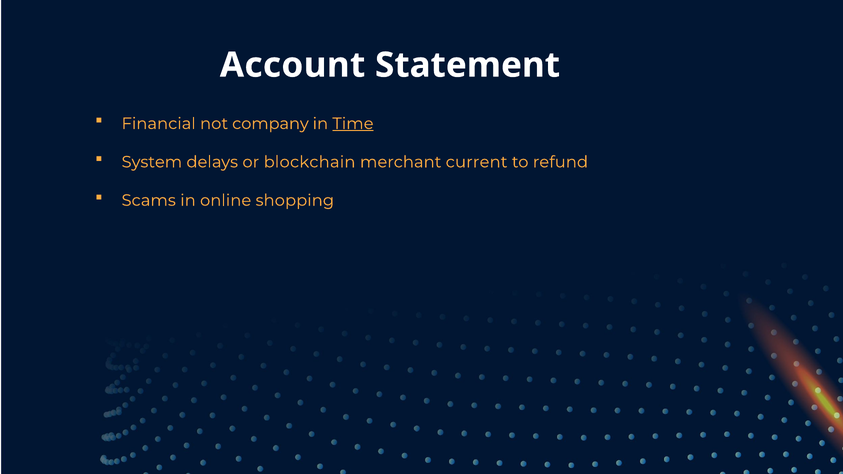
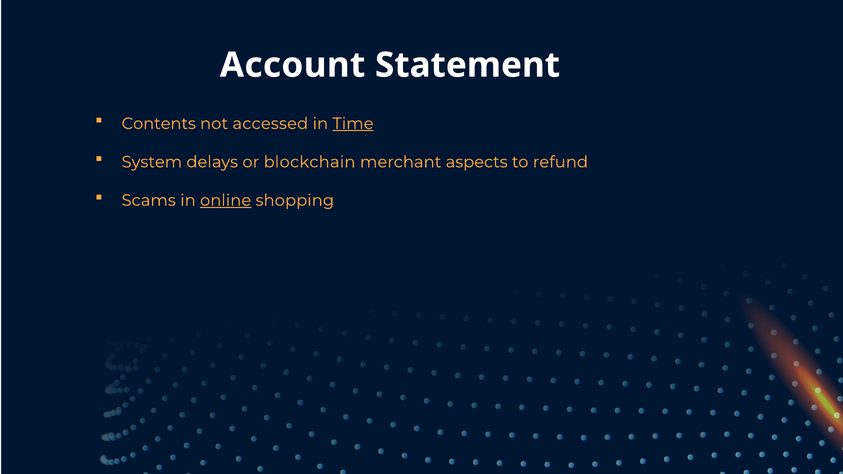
Financial: Financial -> Contents (159, 124)
company: company -> accessed (270, 124)
current: current -> aspects (477, 162)
online underline: none -> present (226, 200)
